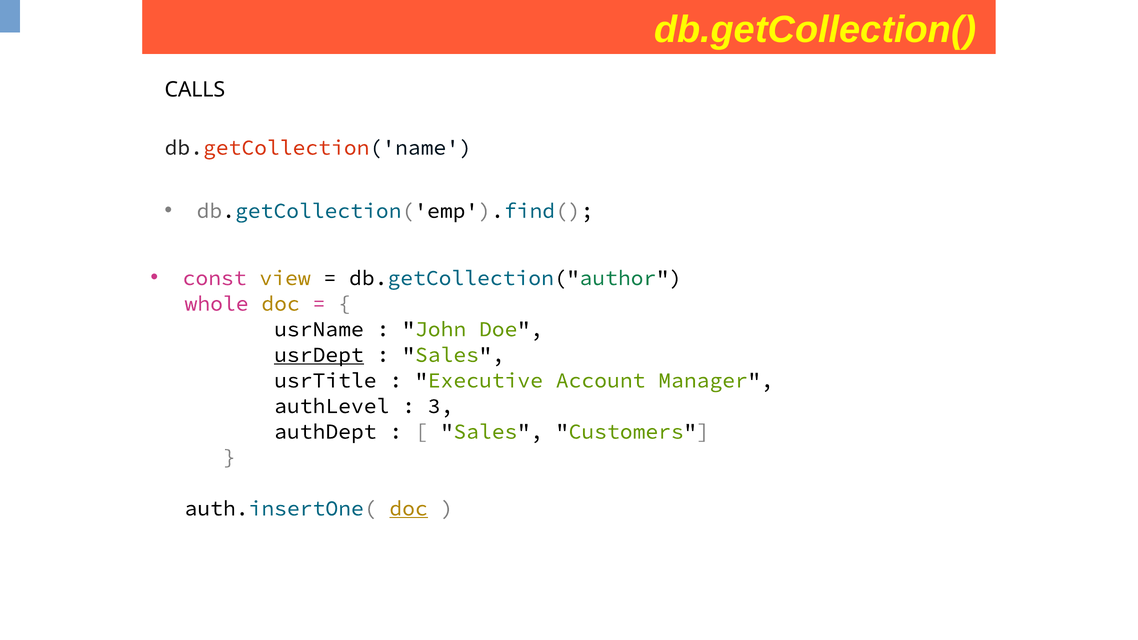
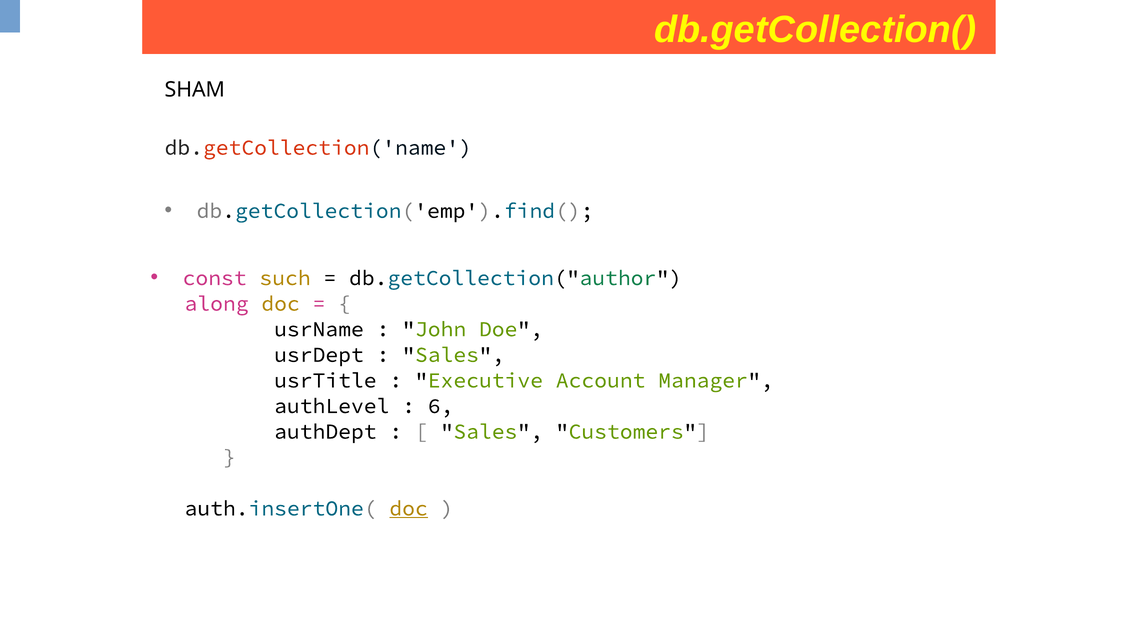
CALLS: CALLS -> SHAM (195, 90)
view: view -> such (285, 278)
whole: whole -> along (217, 304)
usrDept underline: present -> none (319, 355)
3: 3 -> 6 (441, 406)
